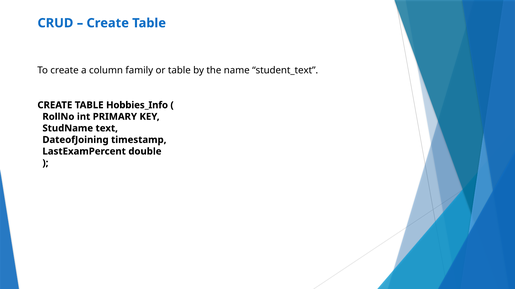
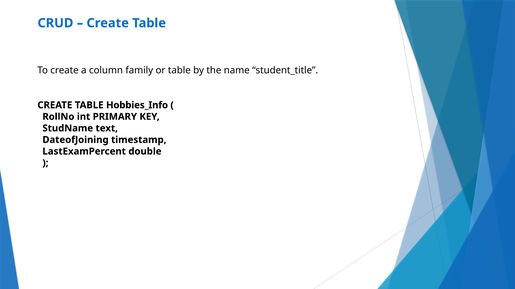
student_text: student_text -> student_title (285, 71)
